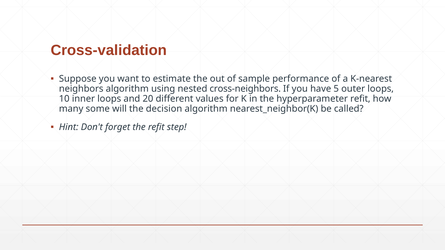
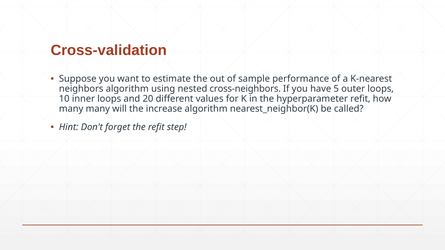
many some: some -> many (98, 109)
decision: decision -> increase (164, 109)
